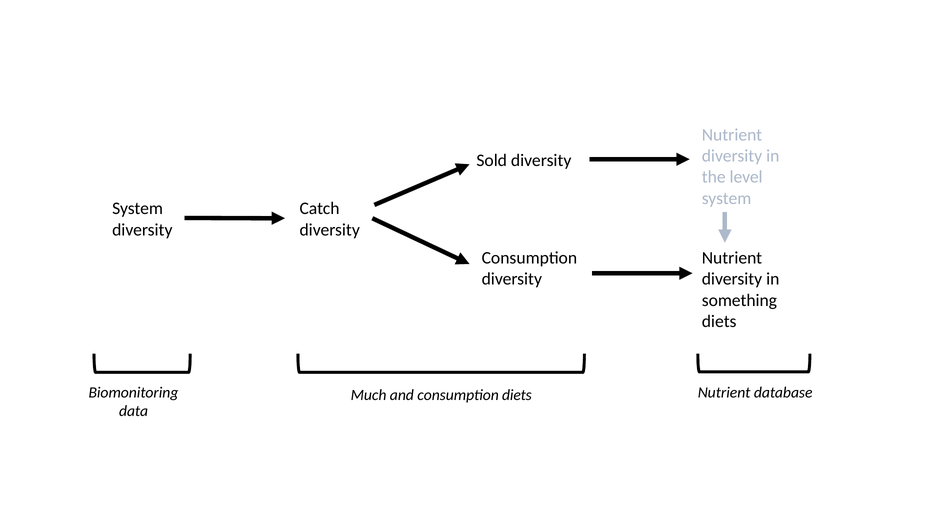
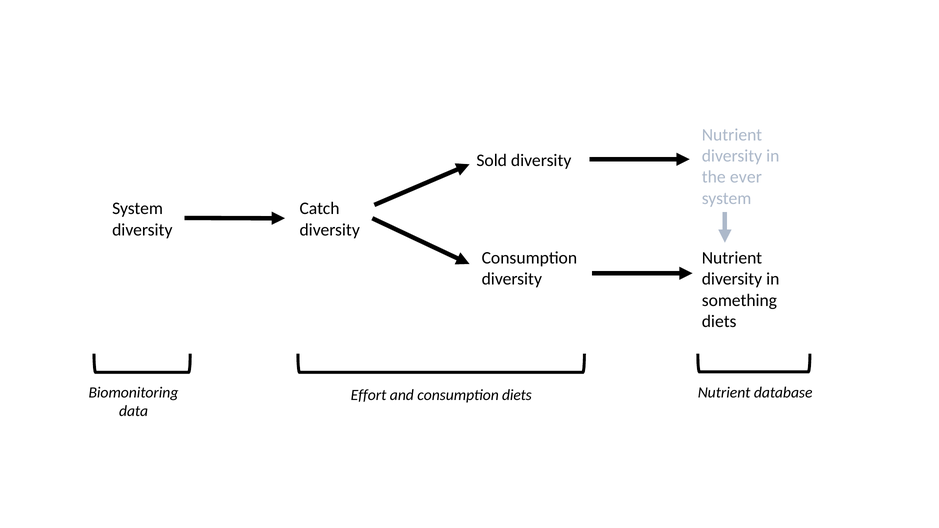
level: level -> ever (746, 177)
Much: Much -> Effort (369, 395)
